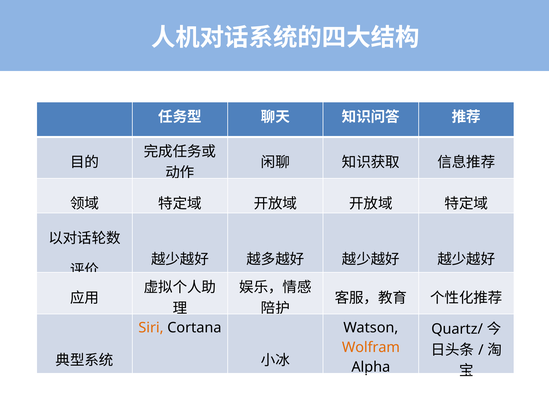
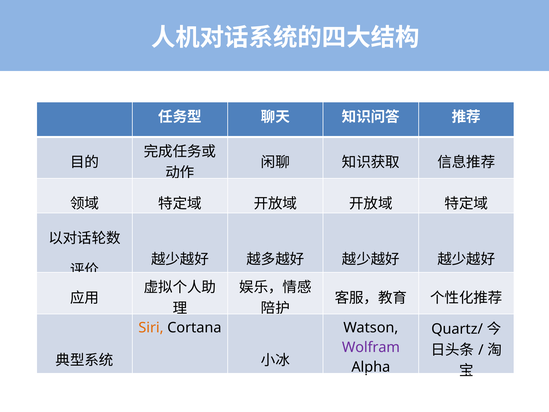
Wolfram colour: orange -> purple (371, 347)
